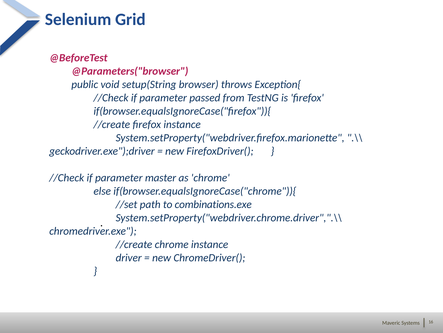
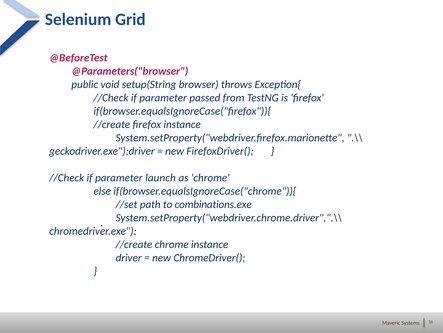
master: master -> launch (160, 177)
